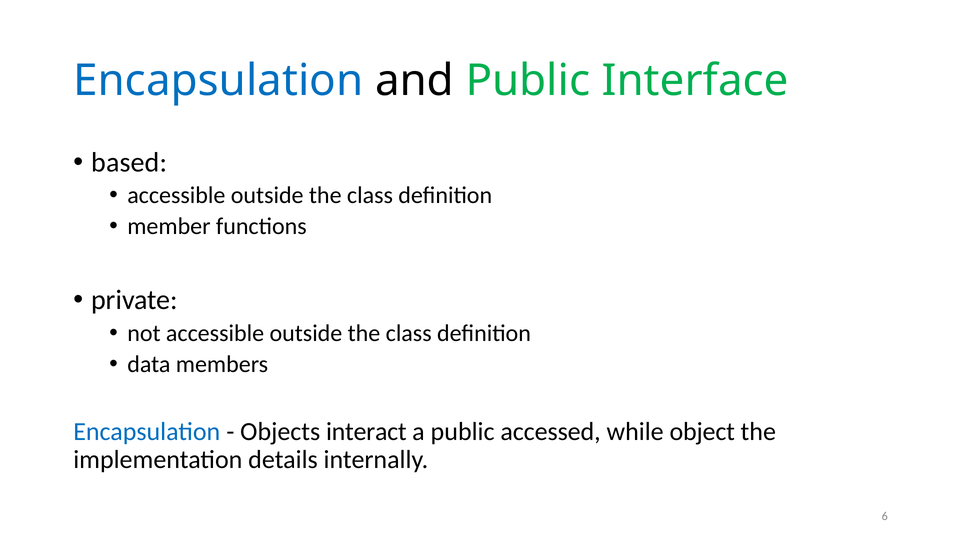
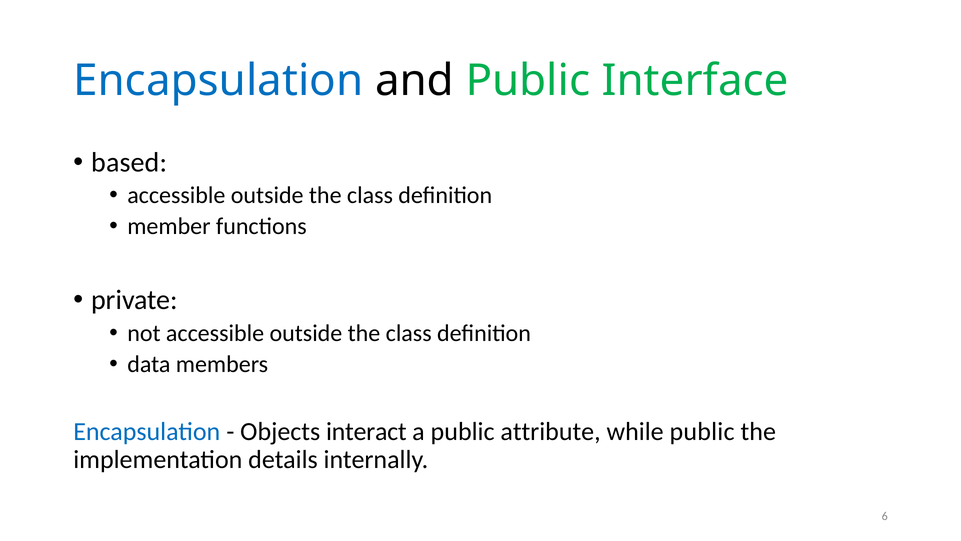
accessed: accessed -> attribute (551, 431)
while object: object -> public (702, 431)
